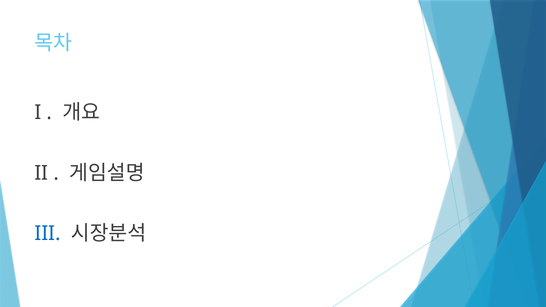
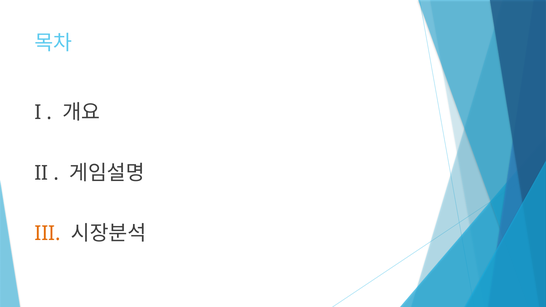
III colour: blue -> orange (48, 234)
